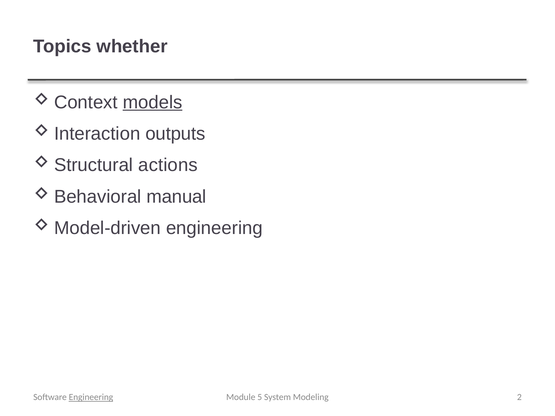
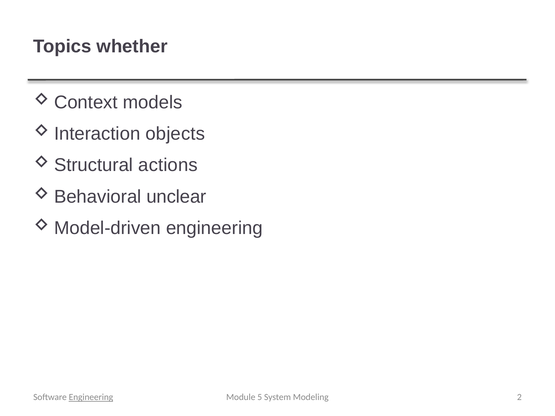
models underline: present -> none (153, 102)
outputs: outputs -> objects (175, 134)
manual: manual -> unclear (176, 197)
